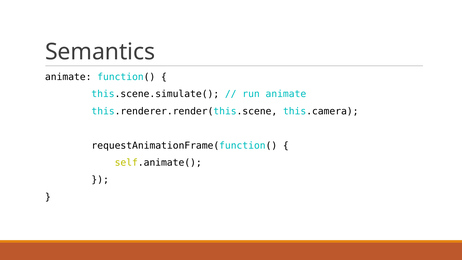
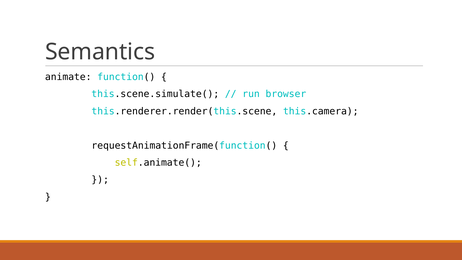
run animate: animate -> browser (286, 94)
